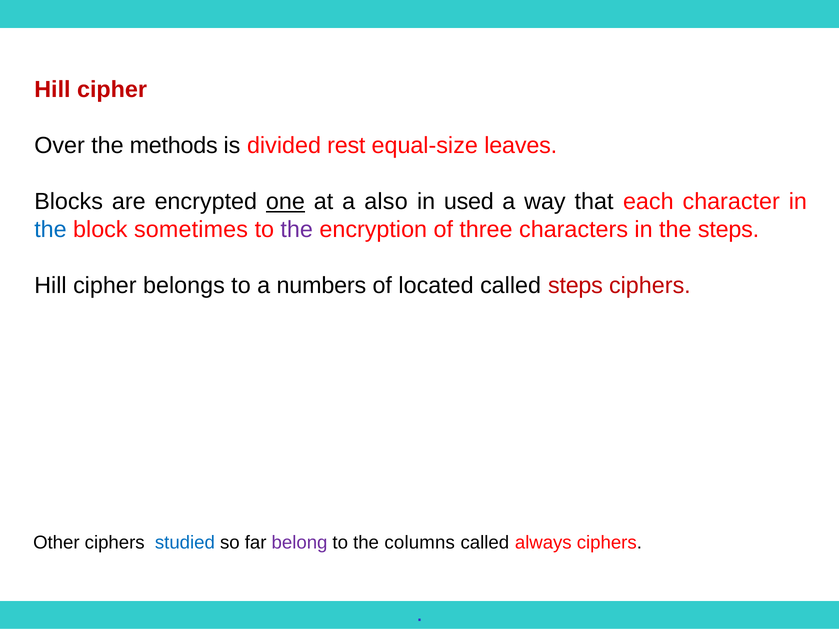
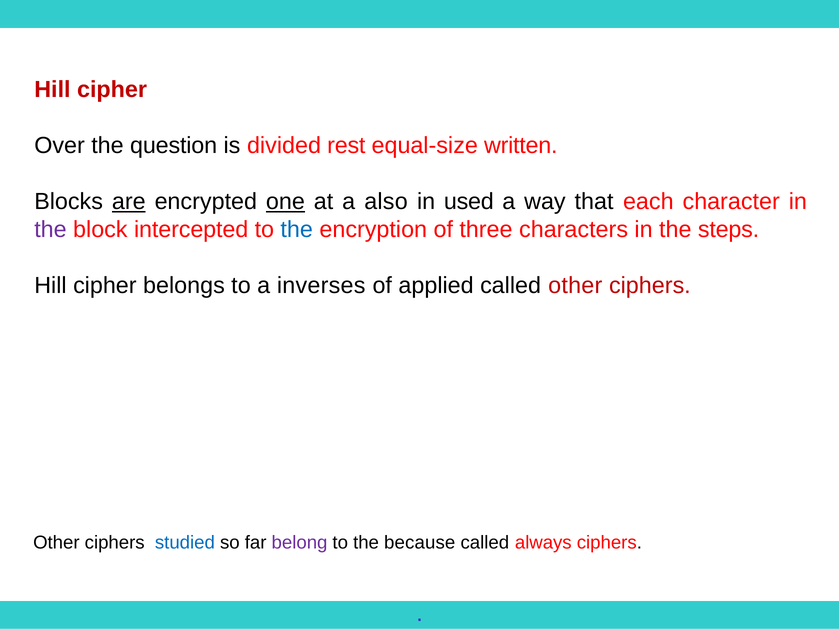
methods: methods -> question (174, 146)
leaves: leaves -> written (521, 146)
are underline: none -> present (129, 202)
the colour: blue -> purple (50, 230)
sometimes: sometimes -> intercepted (191, 230)
the colour: purple -> blue (297, 230)
numbers: numbers -> inverses (321, 286)
located: located -> applied (436, 286)
called steps: steps -> other (575, 286)
columns: columns -> because (420, 543)
